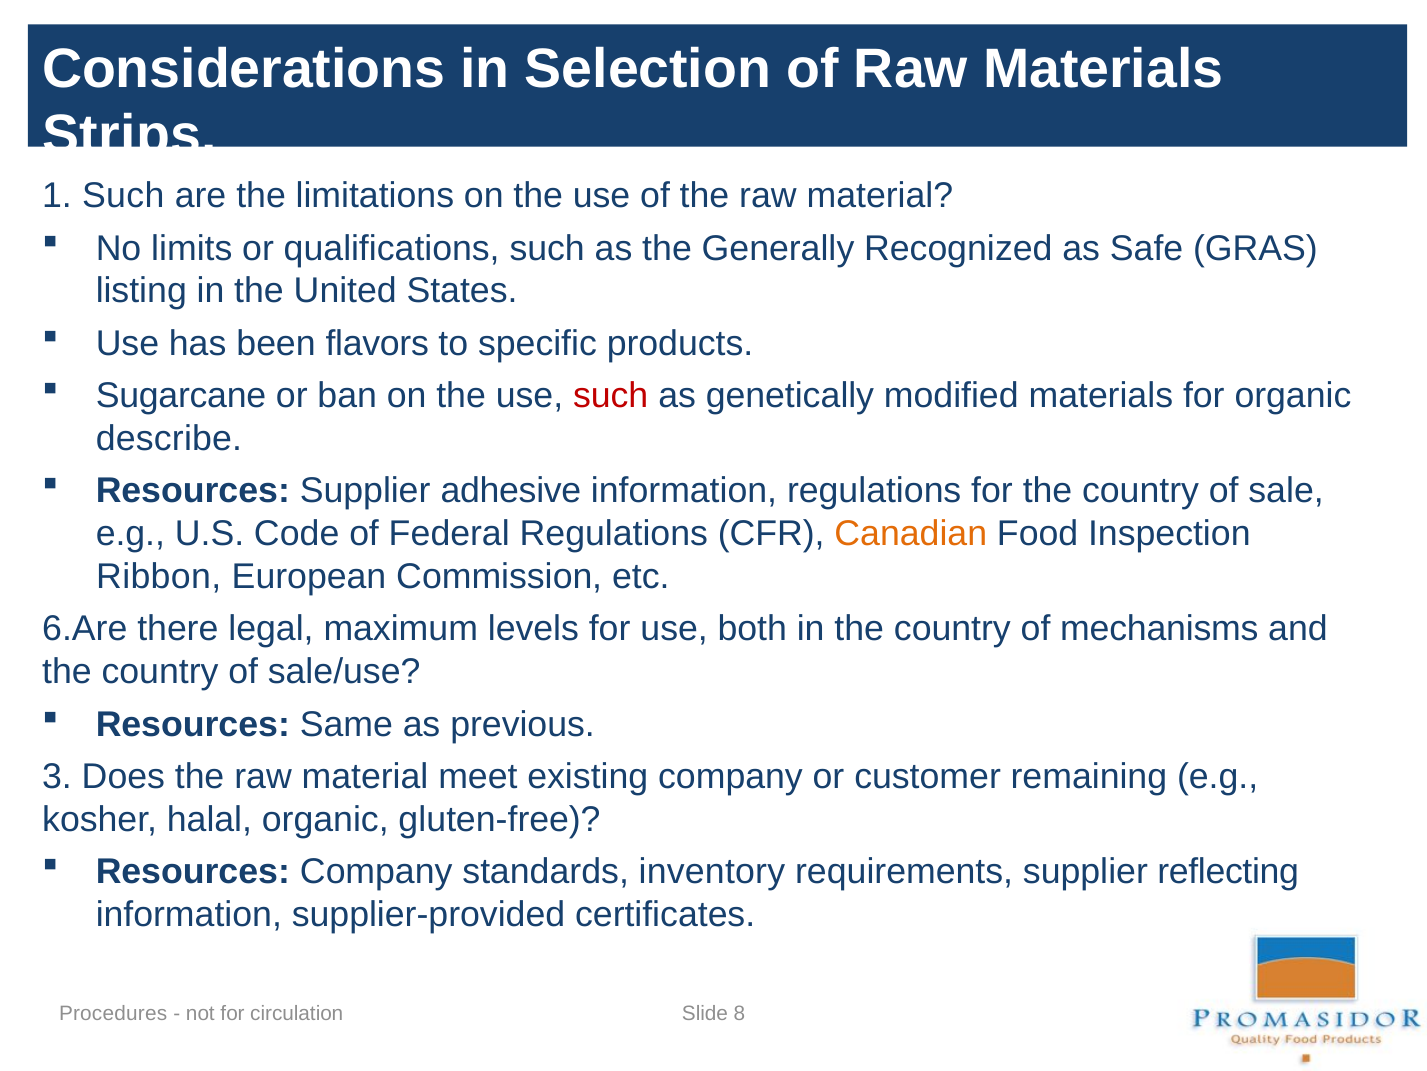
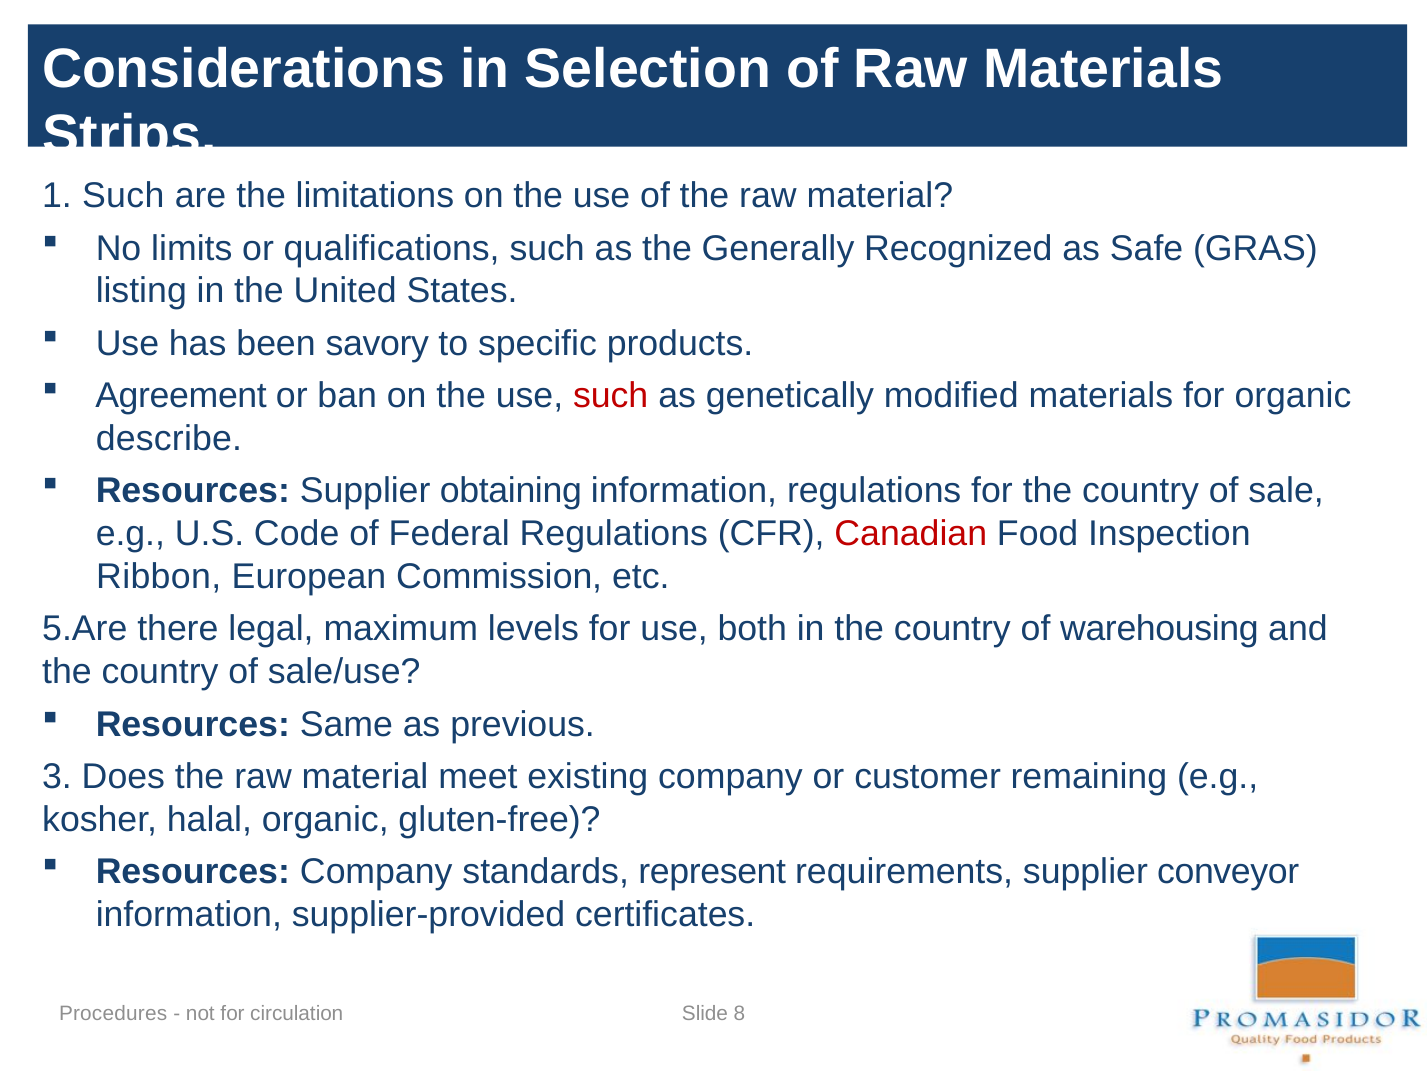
flavors: flavors -> savory (377, 343)
Sugarcane: Sugarcane -> Agreement (181, 396)
adhesive: adhesive -> obtaining (511, 491)
Canadian colour: orange -> red (911, 534)
6.Are: 6.Are -> 5.Are (85, 629)
mechanisms: mechanisms -> warehousing (1159, 629)
inventory: inventory -> represent (712, 871)
reflecting: reflecting -> conveyor (1228, 871)
